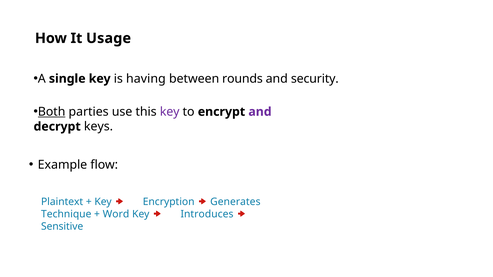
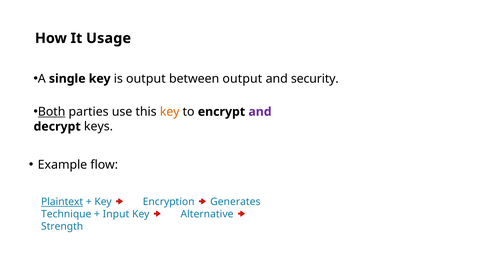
is having: having -> output (146, 79)
between rounds: rounds -> output (242, 79)
key colour: purple -> orange (170, 112)
Plaintext underline: none -> present (62, 202)
Word: Word -> Input (116, 214)
Introduces: Introduces -> Alternative (207, 214)
Sensitive: Sensitive -> Strength (62, 227)
